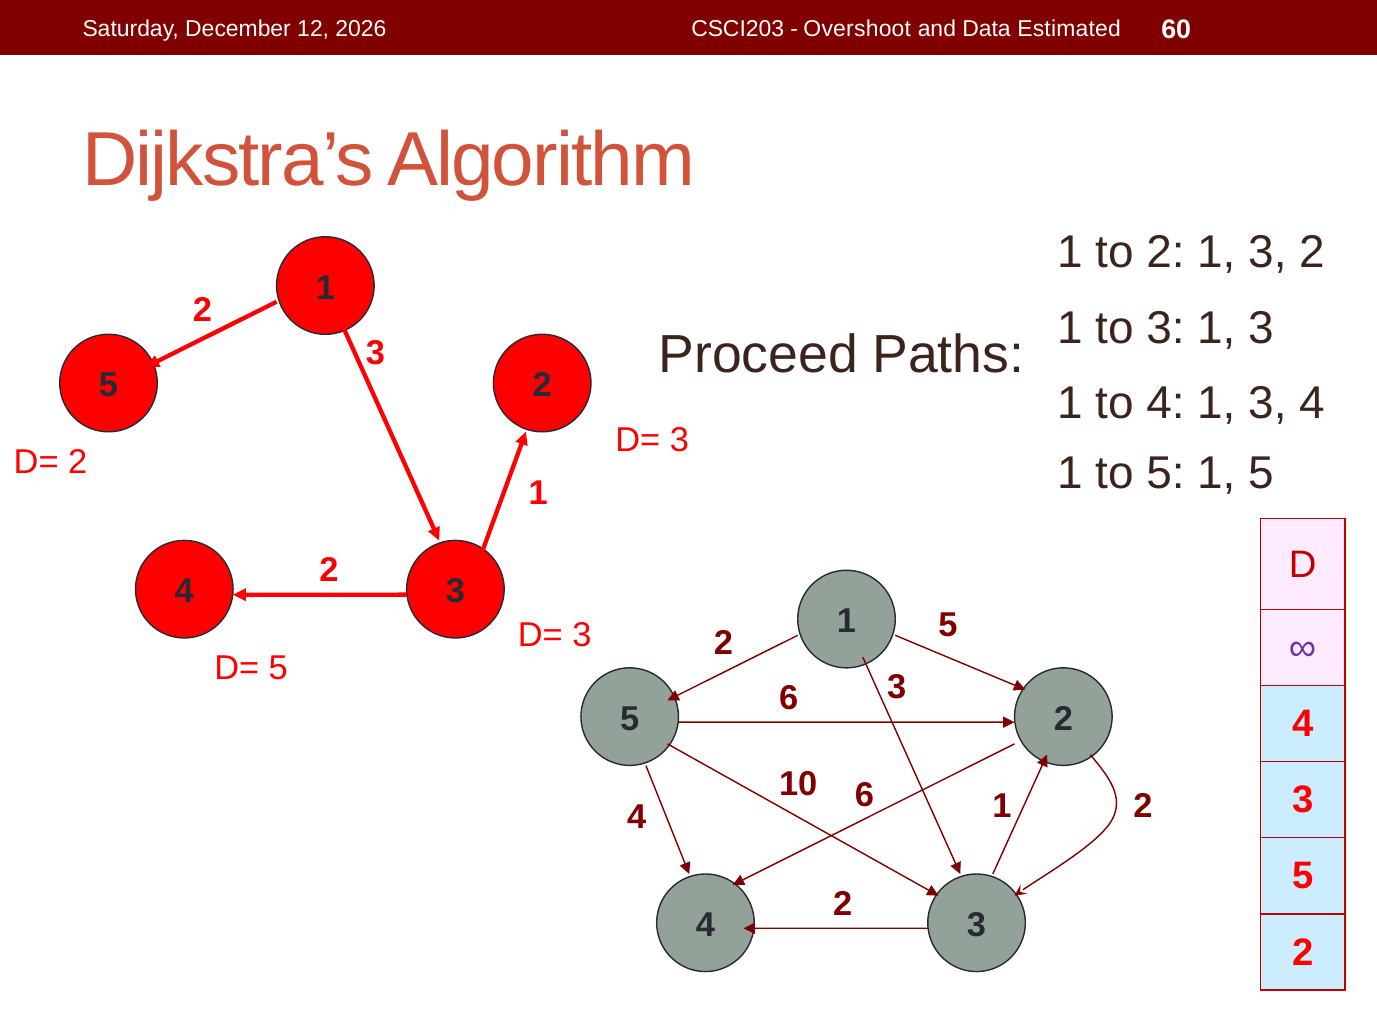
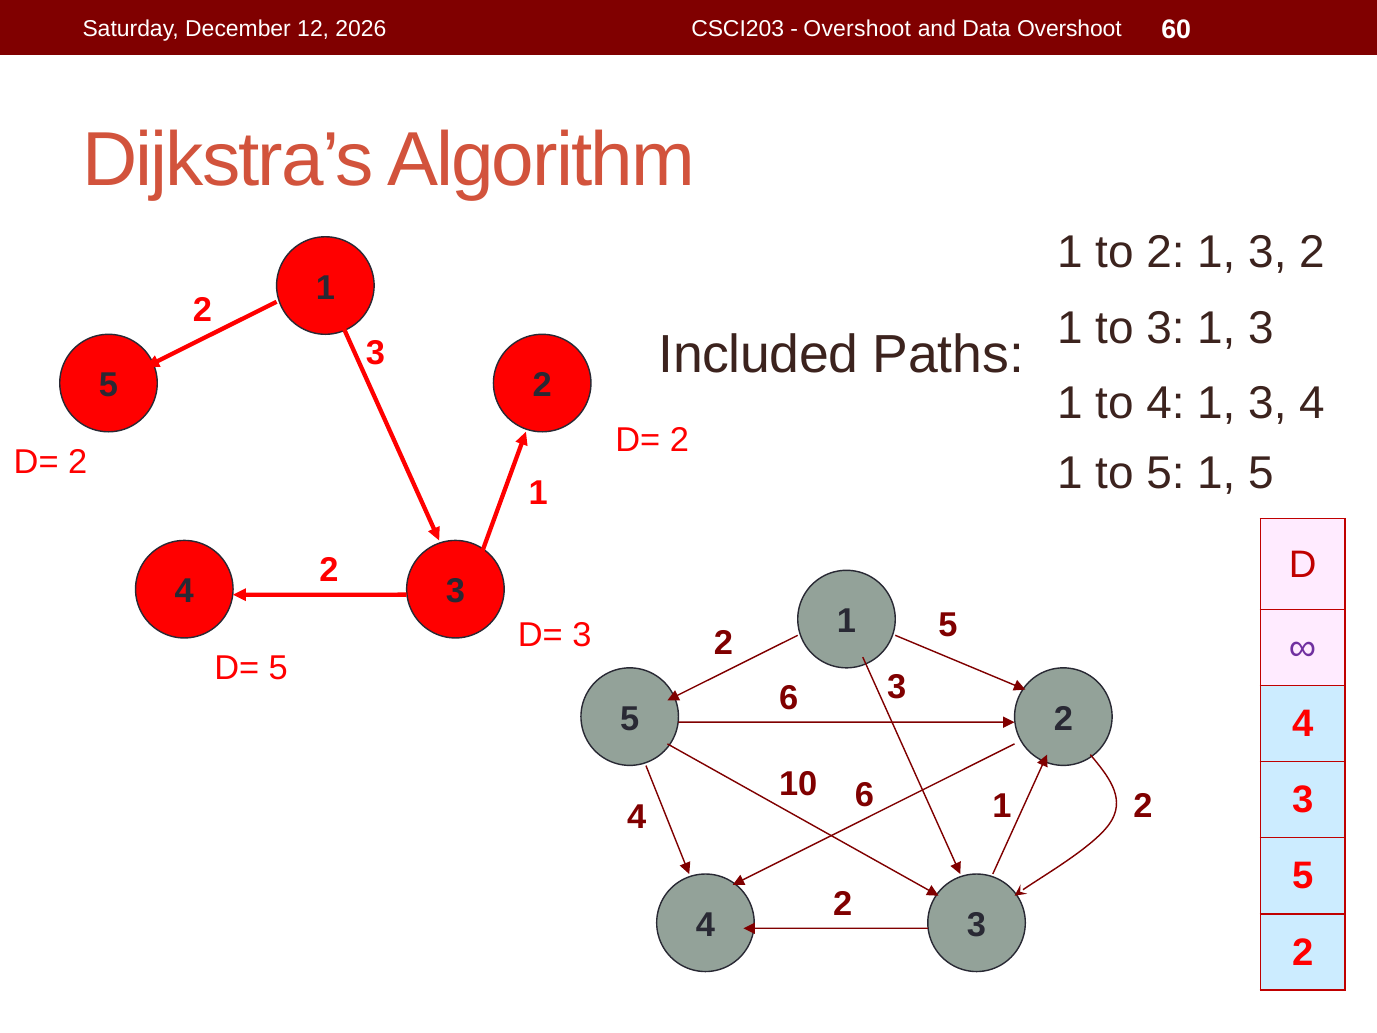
Data Estimated: Estimated -> Overshoot (1069, 29)
Proceed: Proceed -> Included (759, 355)
3: 3 -> 2 (679, 440)
